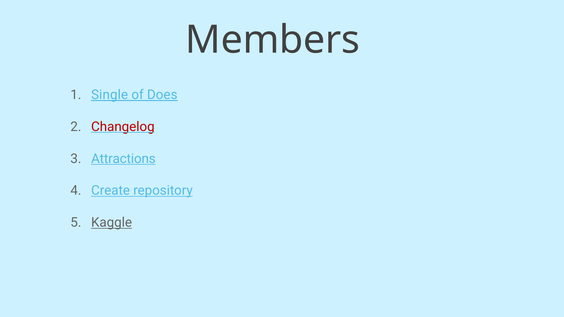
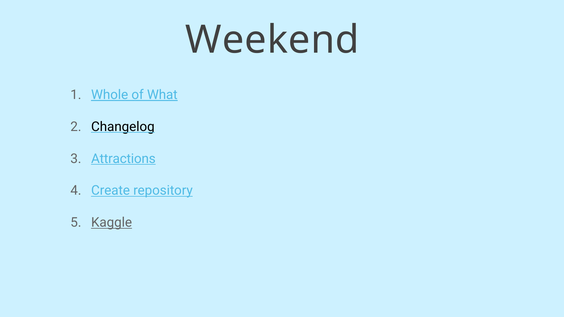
Members: Members -> Weekend (272, 40)
Single: Single -> Whole (110, 95)
Does: Does -> What (162, 95)
Changelog colour: red -> black (123, 127)
